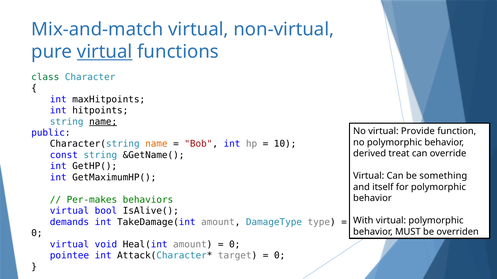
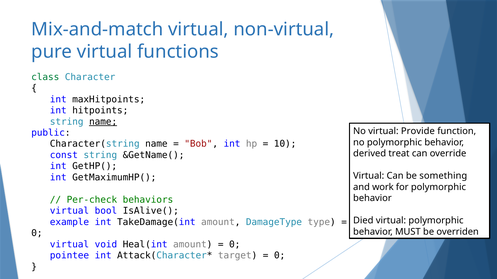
virtual underline: present -> none (105, 52)
name colour: orange -> black (156, 144)
itself: itself -> work (383, 187)
Per-makes: Per-makes -> Per-check (92, 200)
With: With -> Died (363, 221)
demands: demands -> example (70, 222)
